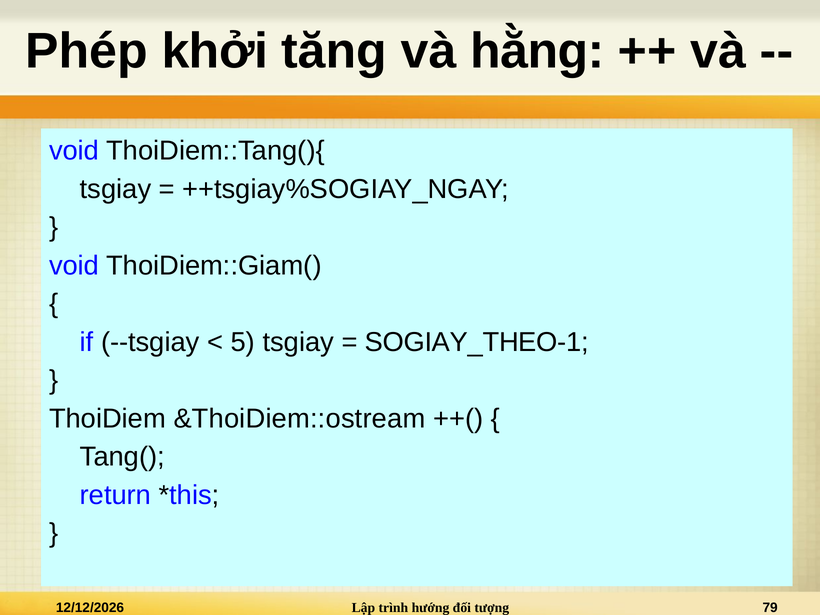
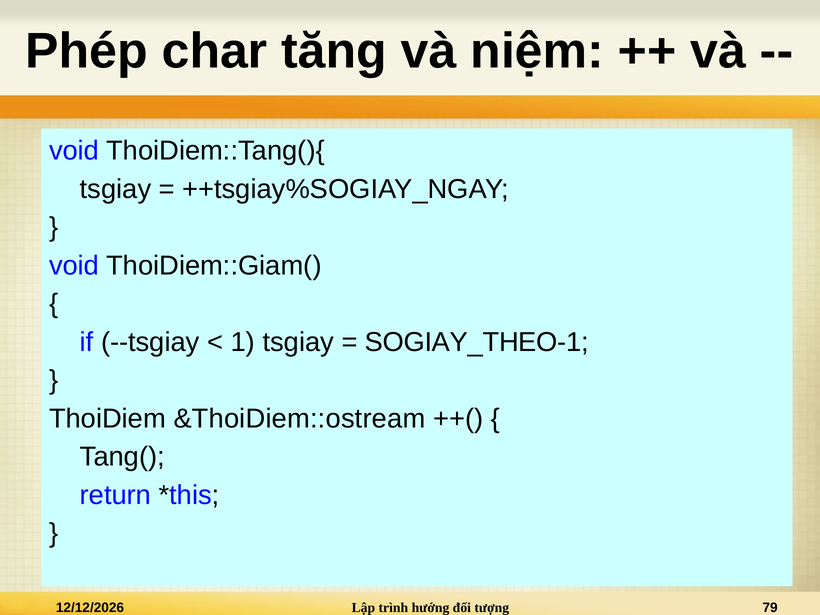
khởi: khởi -> char (215, 51)
hằng: hằng -> niệm (537, 51)
5: 5 -> 1 (243, 342)
